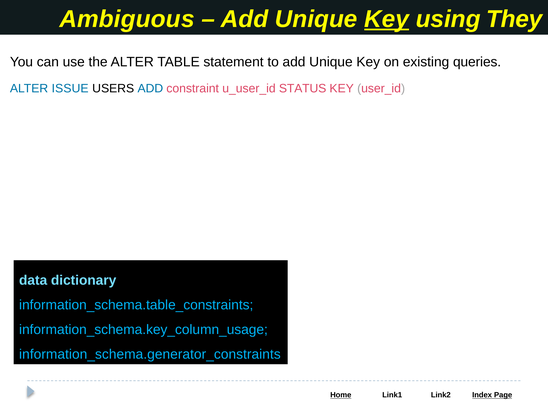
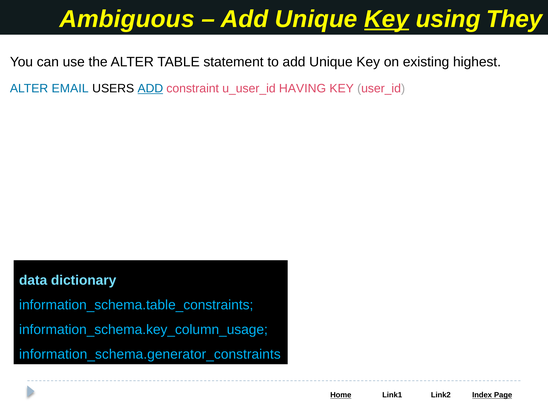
queries: queries -> highest (477, 62)
ISSUE: ISSUE -> EMAIL (70, 88)
ADD underline: none -> present (150, 88)
STATUS: STATUS -> HAVING (303, 88)
